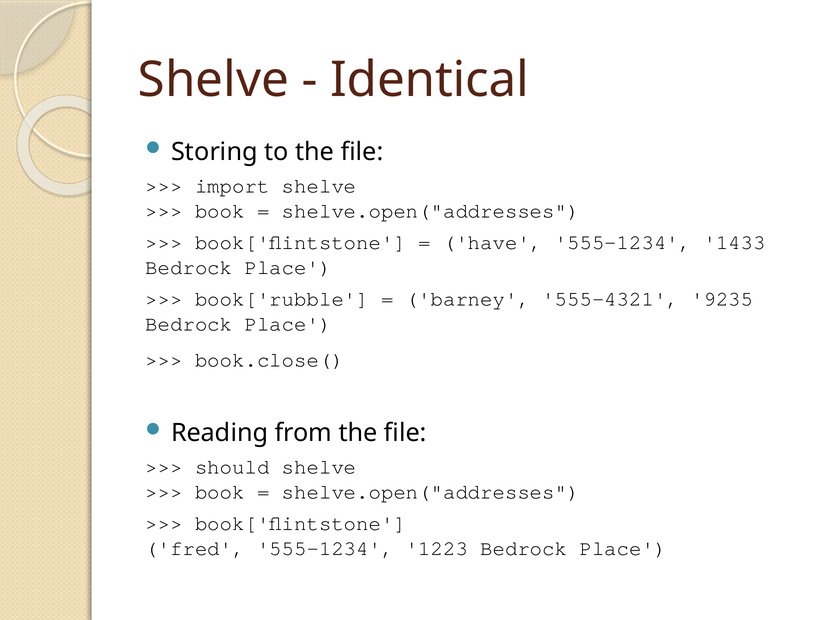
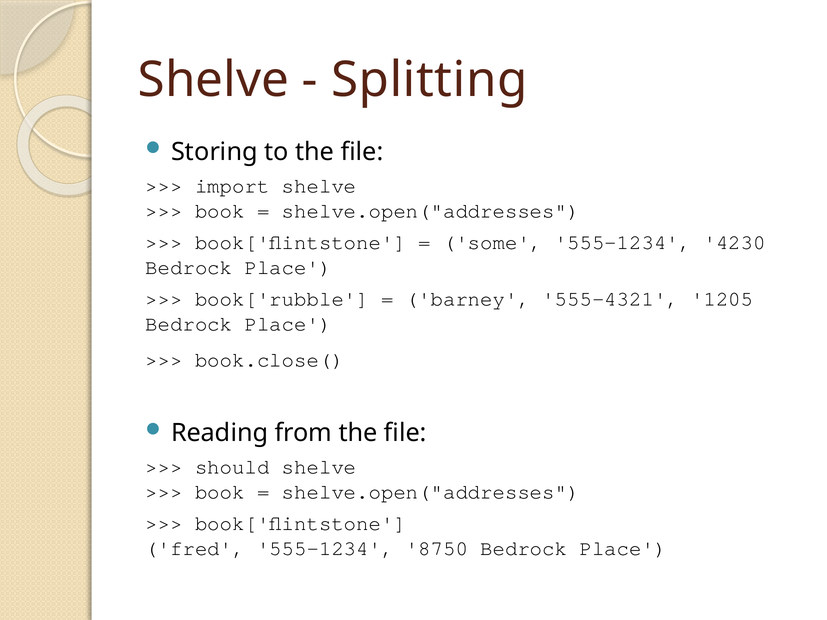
Identical: Identical -> Splitting (429, 80)
have: have -> some (493, 243)
1433: 1433 -> 4230 (735, 243)
9235: 9235 -> 1205 (722, 299)
1223: 1223 -> 8750 (437, 549)
